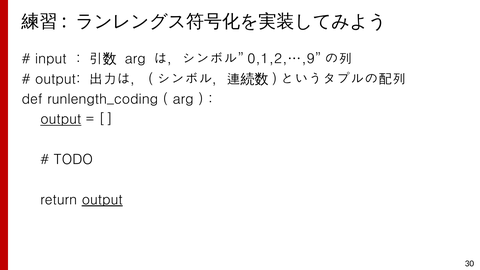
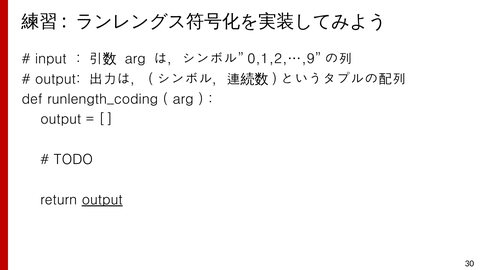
output underline: present -> none (61, 119)
